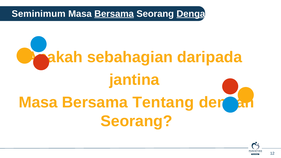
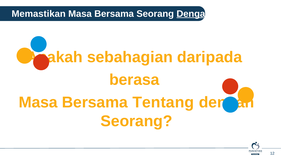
Seminimum: Seminimum -> Memastikan (39, 14)
Bersama underline: present -> none (114, 14)
jantina: jantina -> berasa (134, 80)
